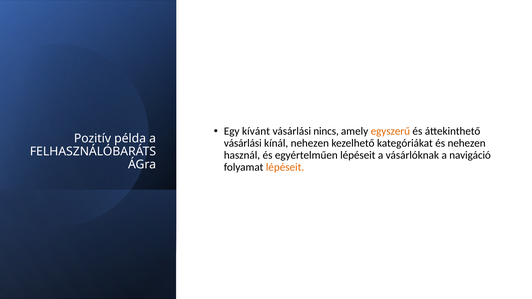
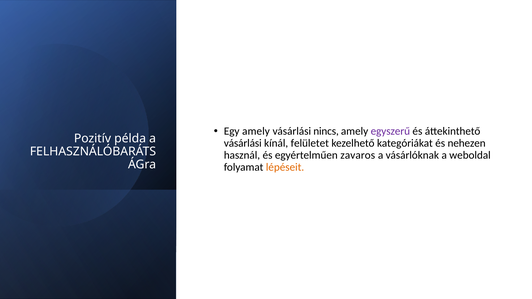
Egy kívánt: kívánt -> amely (256, 131)
egyszerű colour: orange -> purple (390, 131)
kínál nehezen: nehezen -> felületet (310, 143)
egyértelműen lépéseit: lépéseit -> zavaros (358, 155)
navigáció: navigáció -> weboldal (470, 155)
